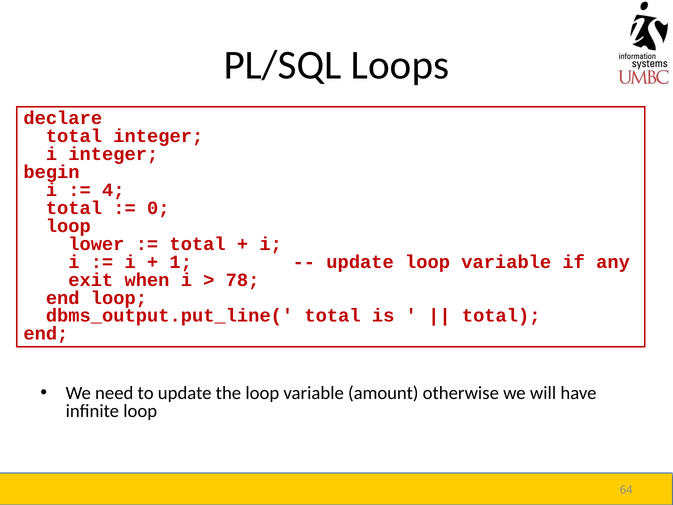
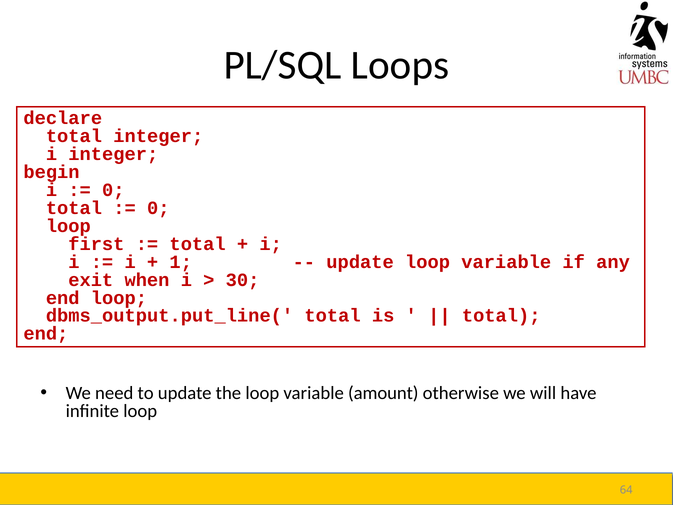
4: 4 -> 0 (113, 190)
lower: lower -> first (96, 244)
78: 78 -> 30 (243, 280)
